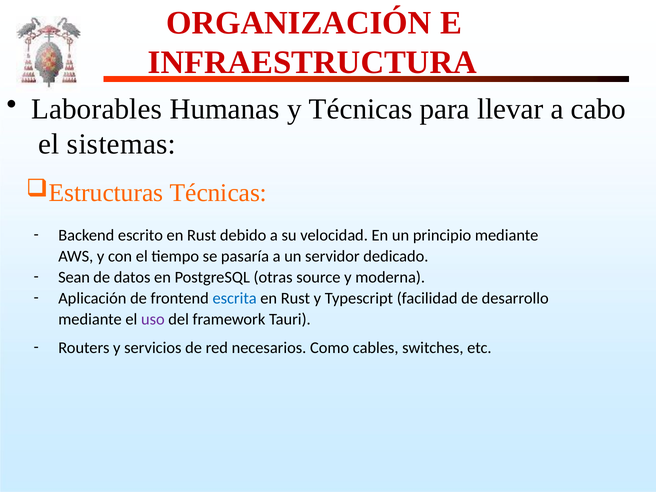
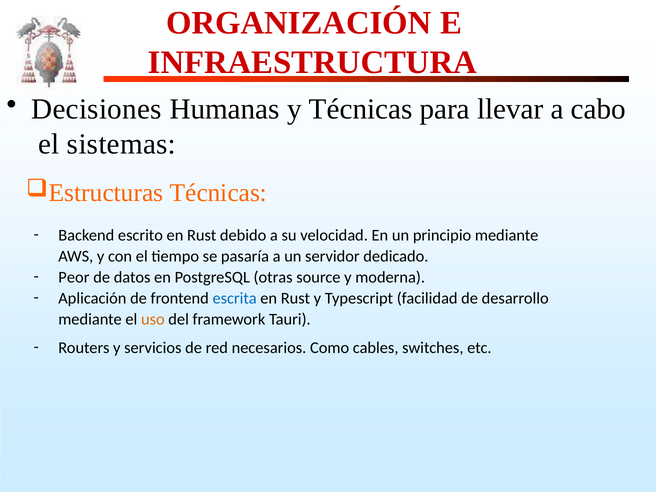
Laborables: Laborables -> Decisiones (97, 109)
Sean: Sean -> Peor (74, 277)
uso colour: purple -> orange (153, 319)
